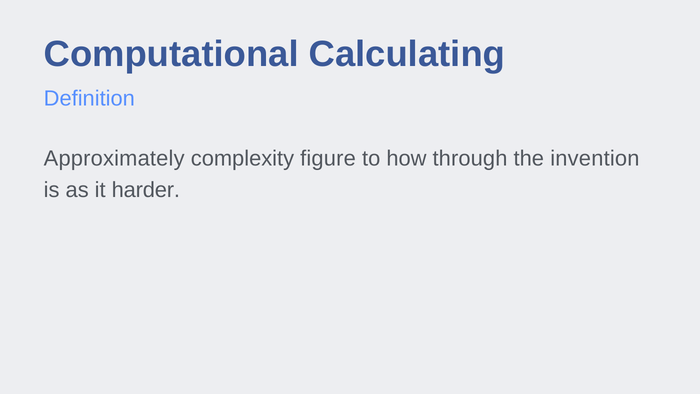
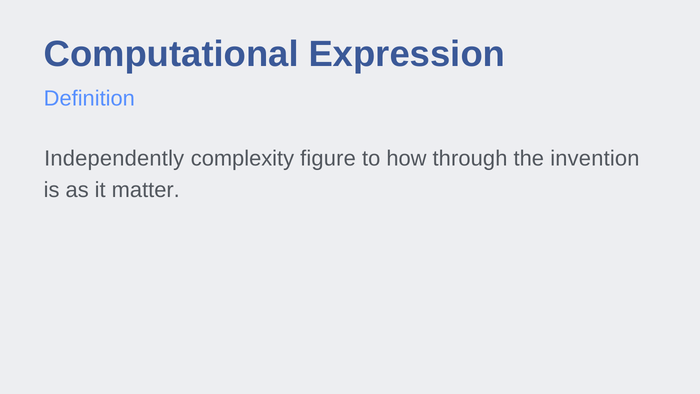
Calculating: Calculating -> Expression (407, 54)
Approximately: Approximately -> Independently (114, 158)
harder: harder -> matter (146, 190)
